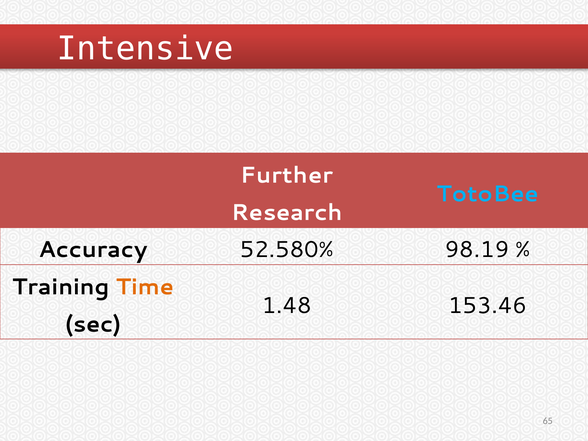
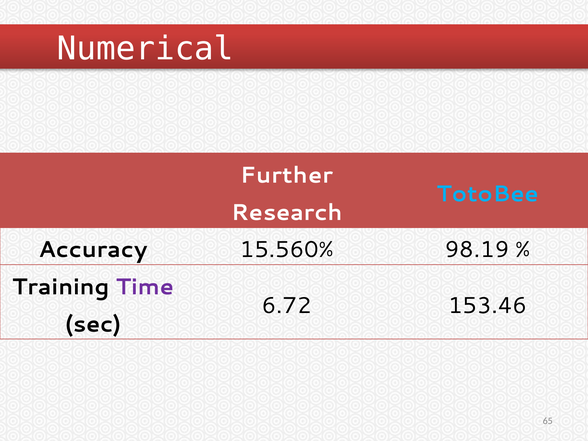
Intensive: Intensive -> Numerical (145, 49)
52.580%: 52.580% -> 15.560% (287, 250)
Time colour: orange -> purple (145, 287)
1.48: 1.48 -> 6.72 (287, 306)
